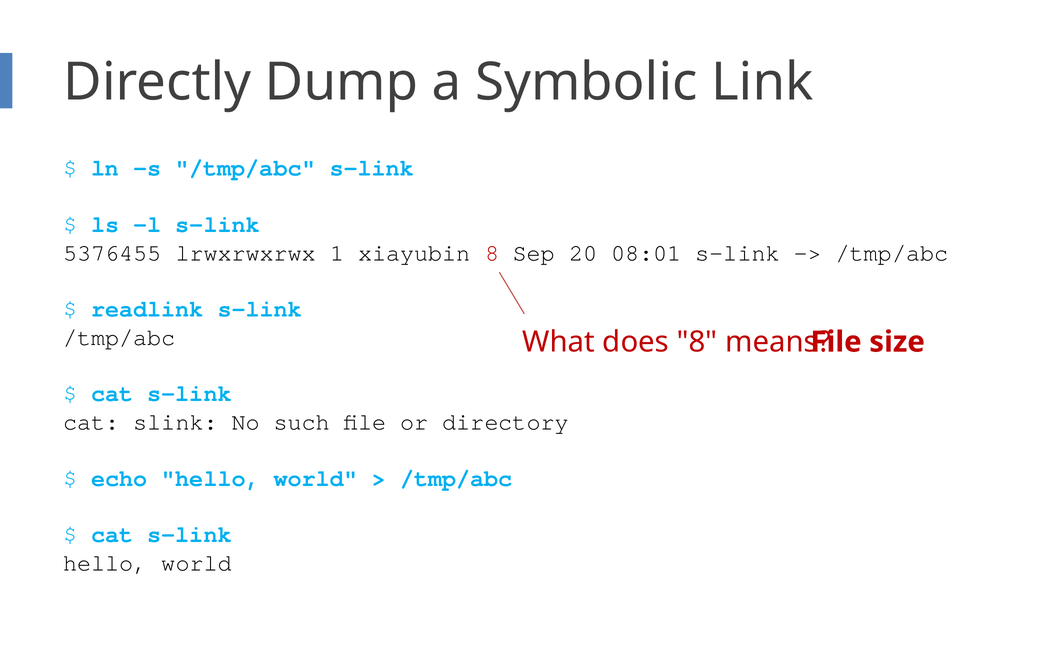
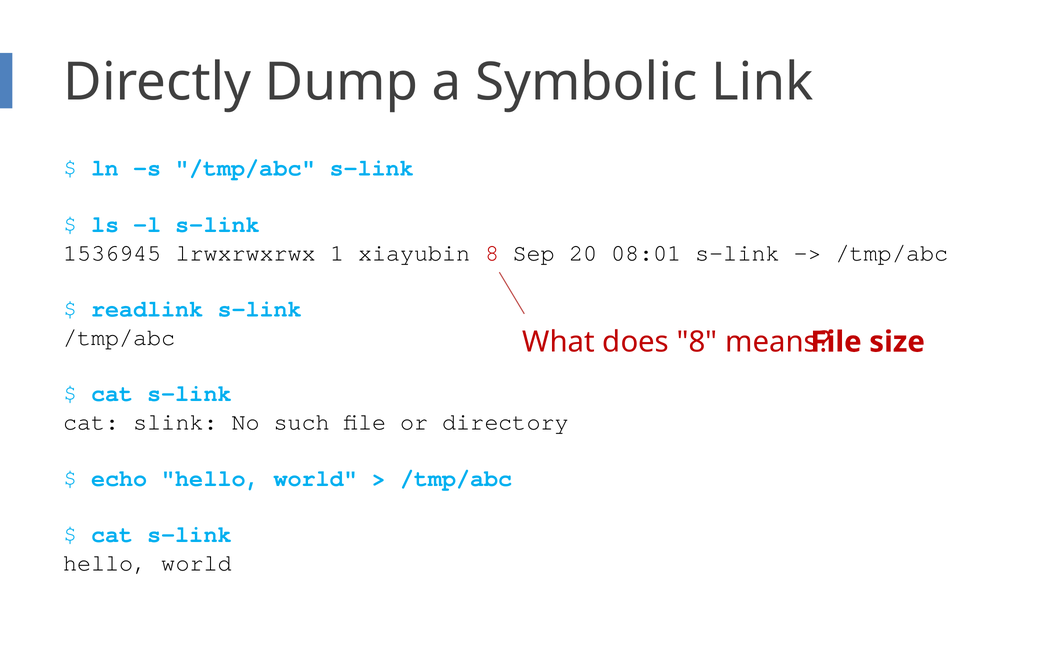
5376455: 5376455 -> 1536945 (112, 253)
